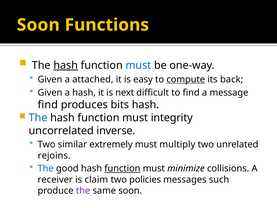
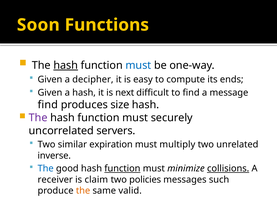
attached: attached -> decipher (93, 79)
compute underline: present -> none (186, 79)
back: back -> ends (232, 79)
bits: bits -> size (120, 105)
The colour: blue -> purple (38, 118)
integrity: integrity -> securely (172, 118)
inverse: inverse -> servers (116, 131)
extremely: extremely -> expiration (111, 144)
rejoins: rejoins -> inverse (54, 155)
collisions underline: none -> present (228, 168)
the colour: purple -> orange (83, 190)
same soon: soon -> valid (130, 190)
